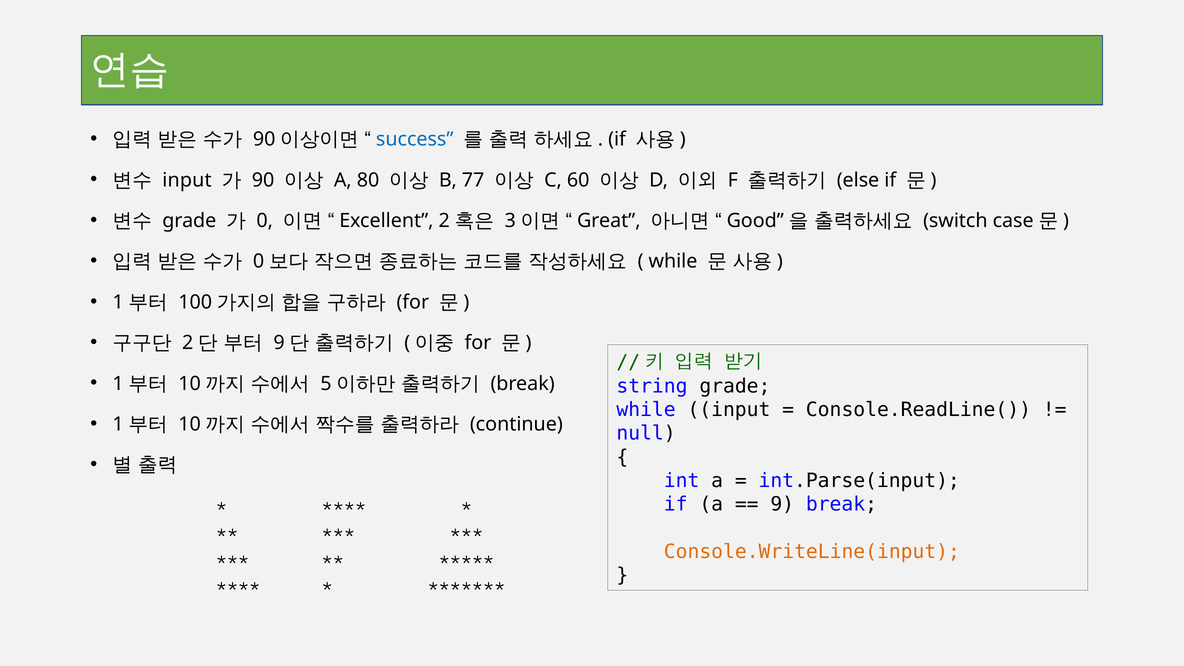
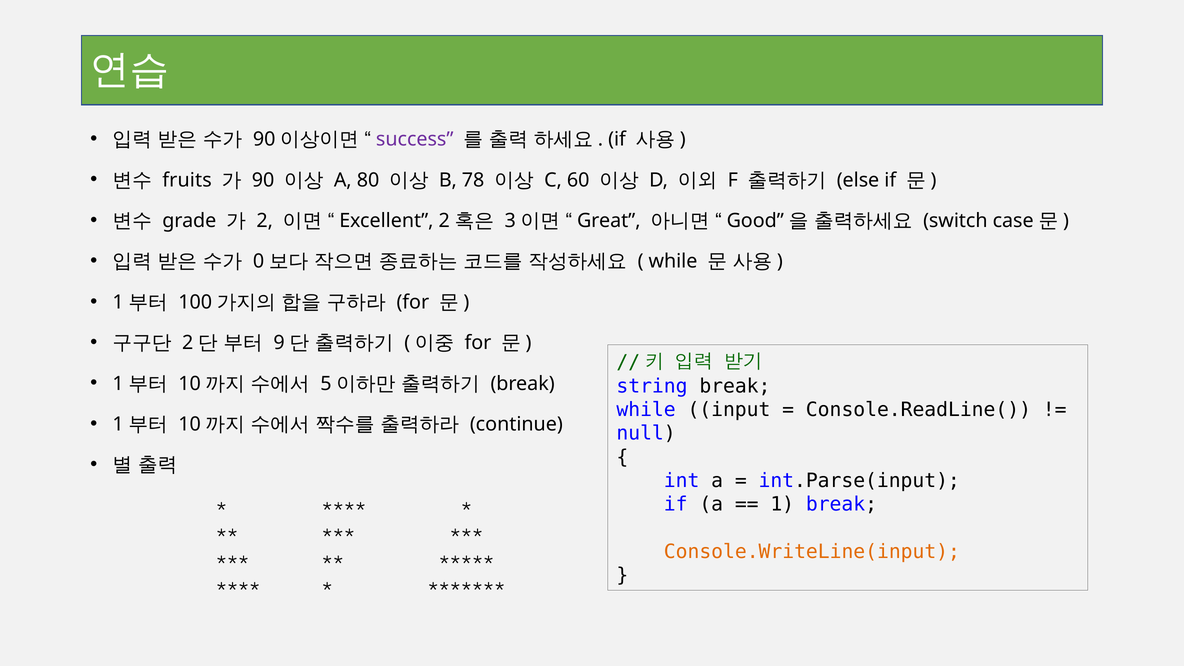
success colour: blue -> purple (415, 139)
input: input -> fruits (187, 180)
77: 77 -> 78 (473, 180)
0: 0 -> 2 (265, 221)
string grade: grade -> break (735, 386)
9: 9 -> 1 (782, 504)
